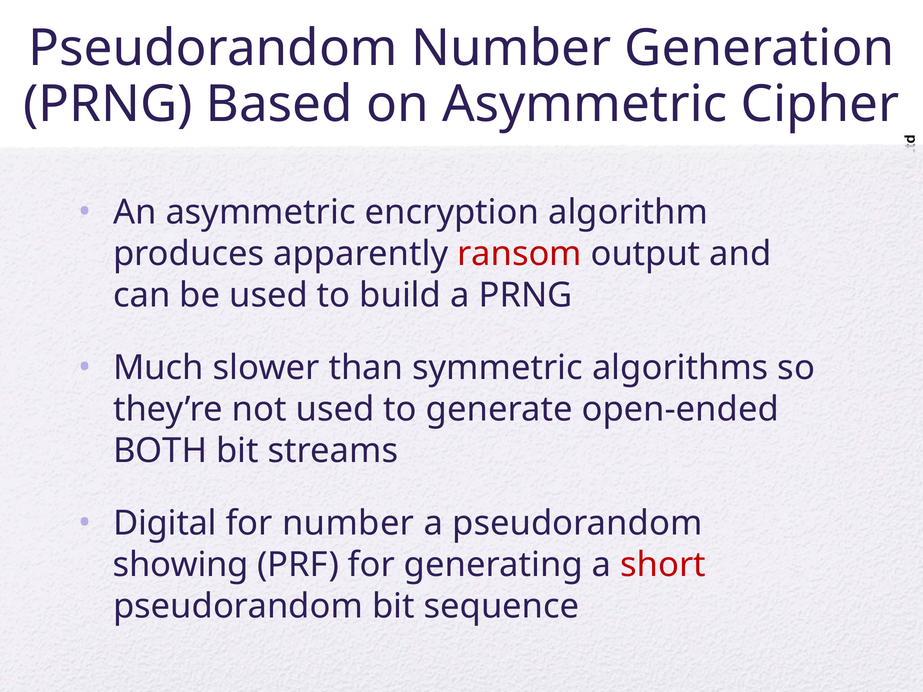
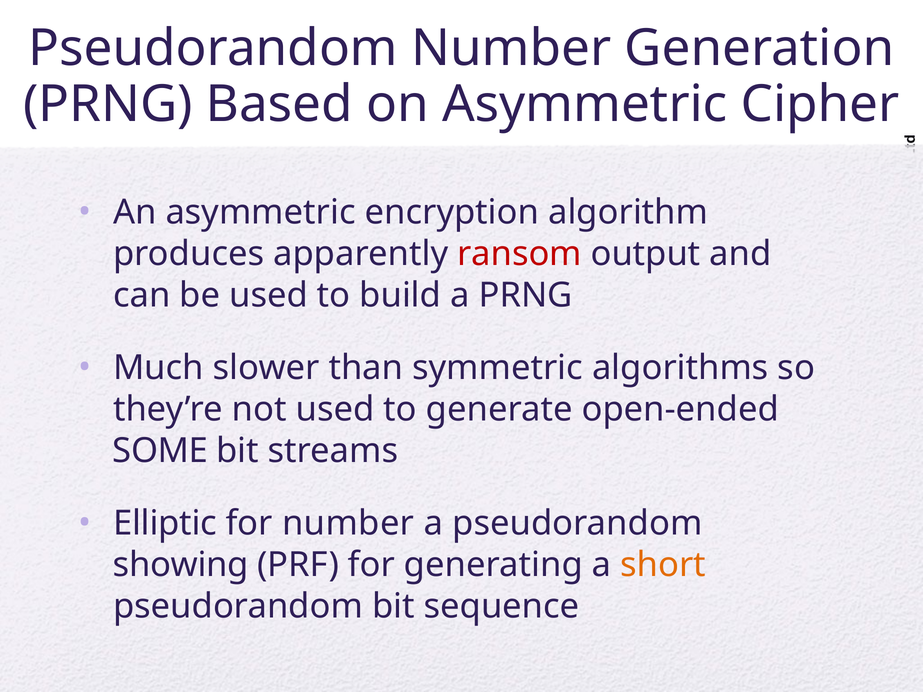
BOTH: BOTH -> SOME (160, 451)
Digital: Digital -> Elliptic (165, 523)
short colour: red -> orange (663, 565)
